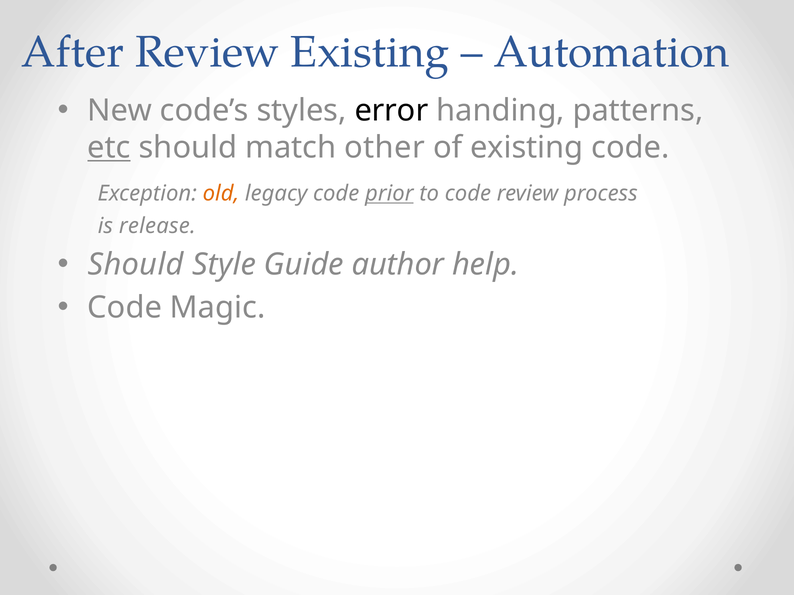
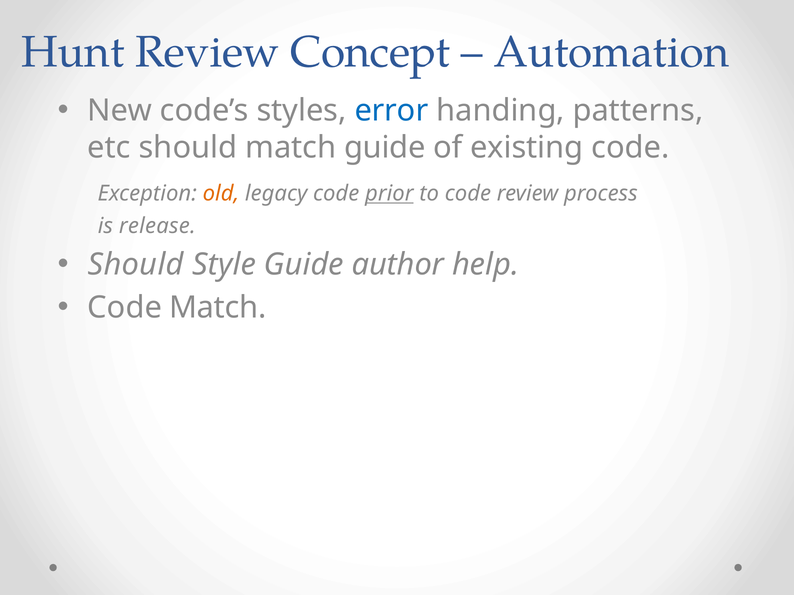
After: After -> Hunt (73, 52)
Review Existing: Existing -> Concept (370, 52)
error colour: black -> blue (391, 111)
etc underline: present -> none (109, 148)
match other: other -> guide (385, 148)
Code Magic: Magic -> Match (218, 308)
